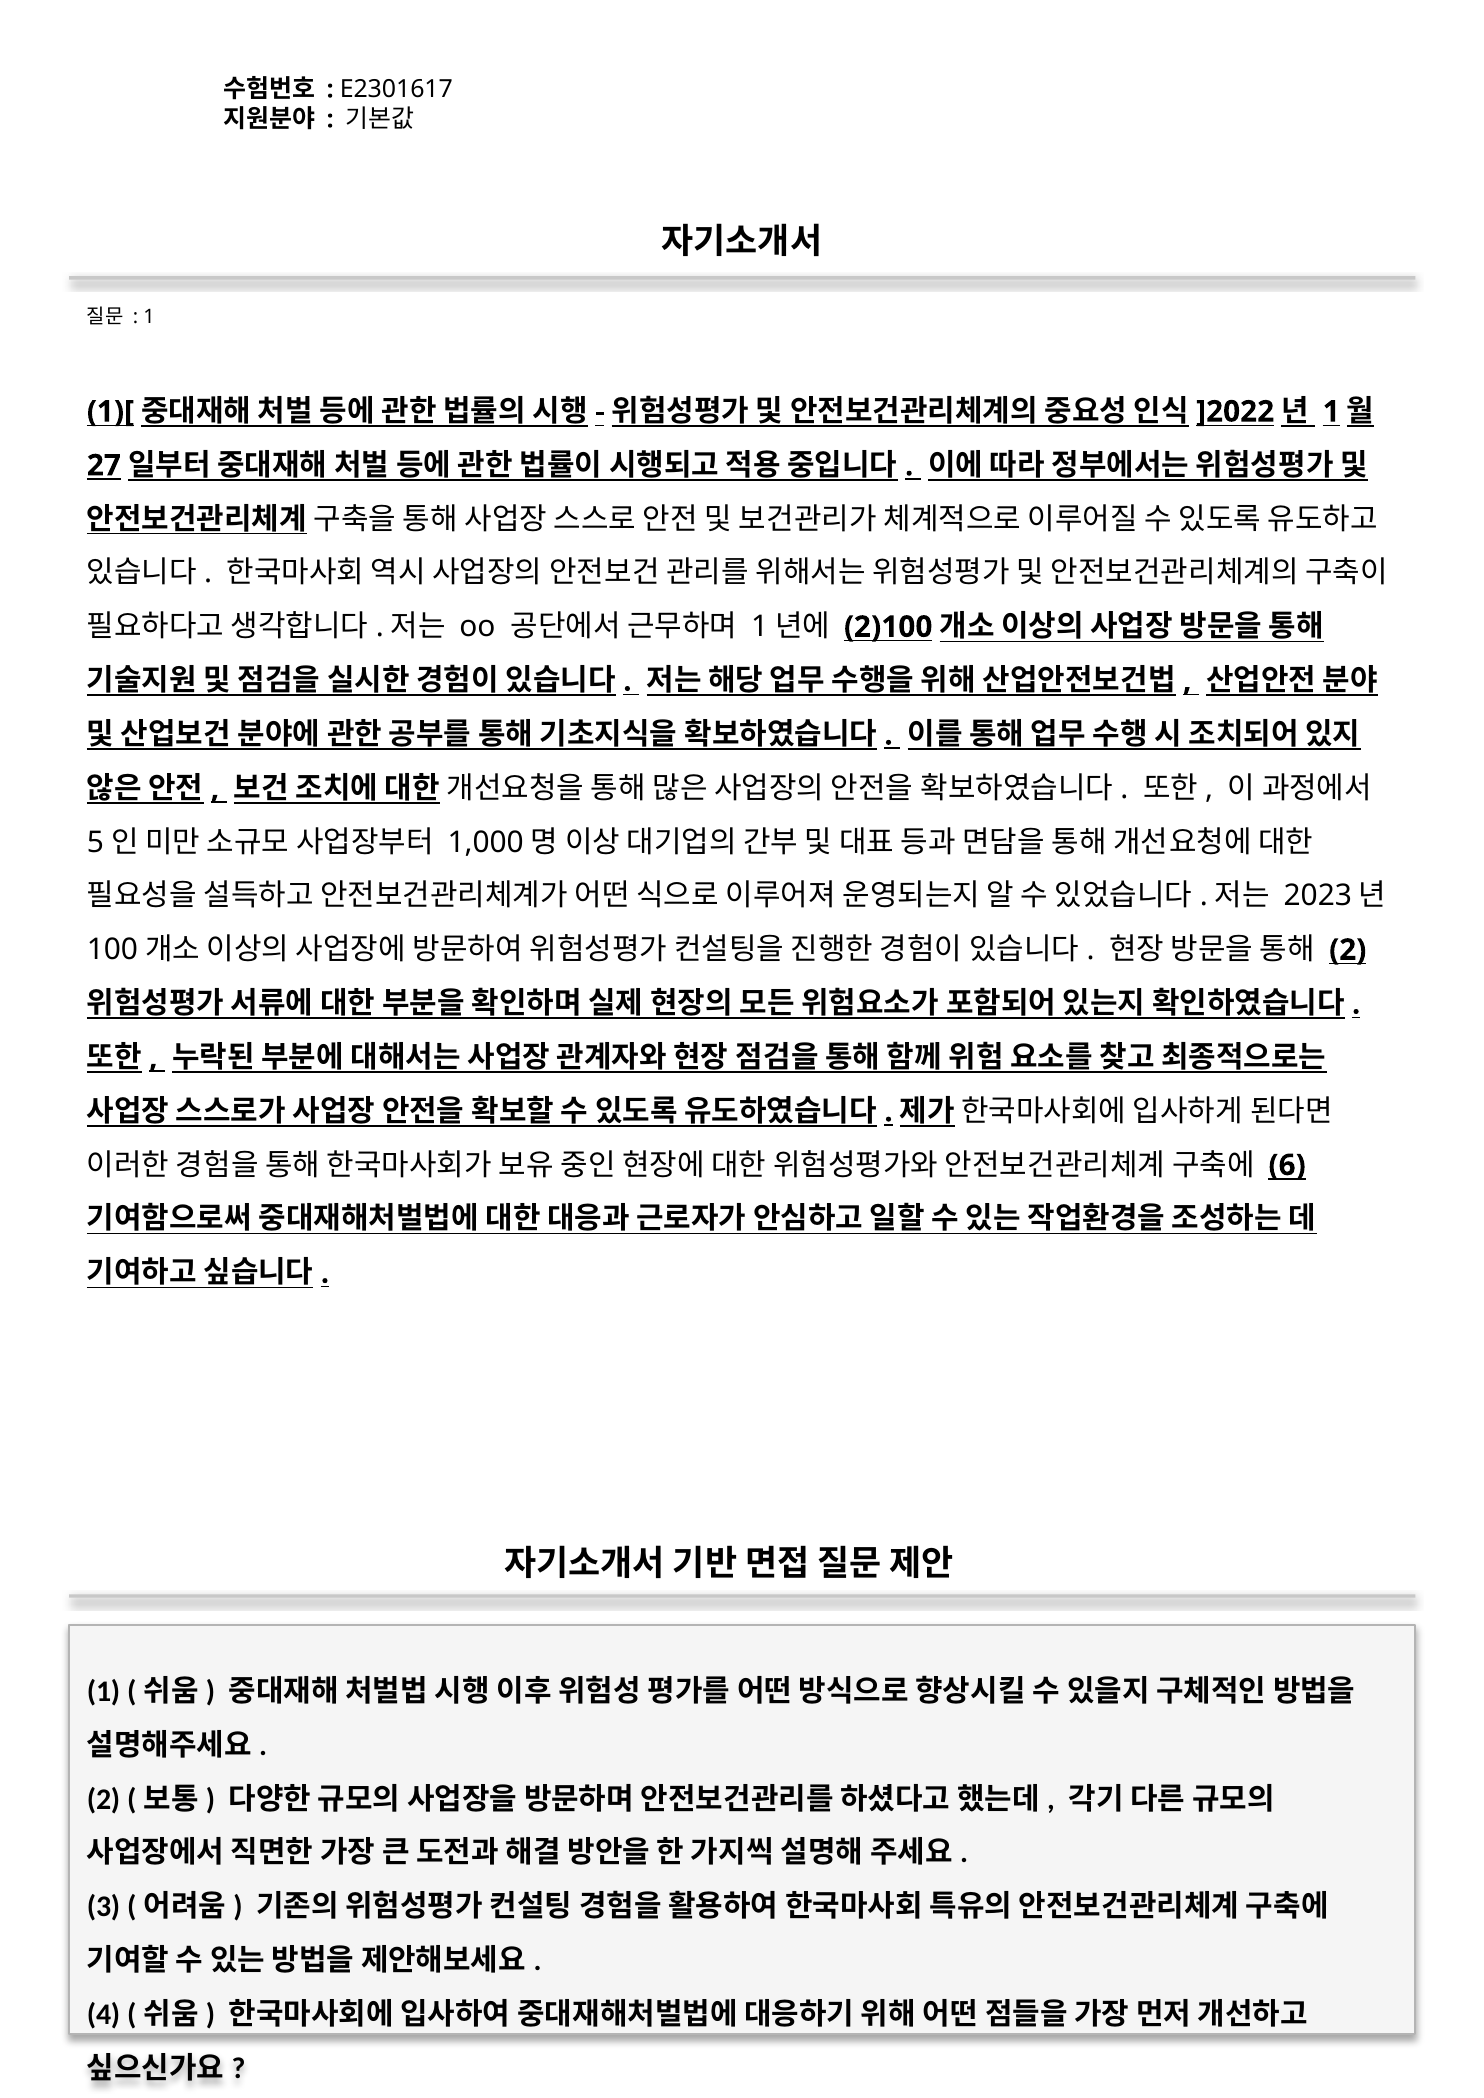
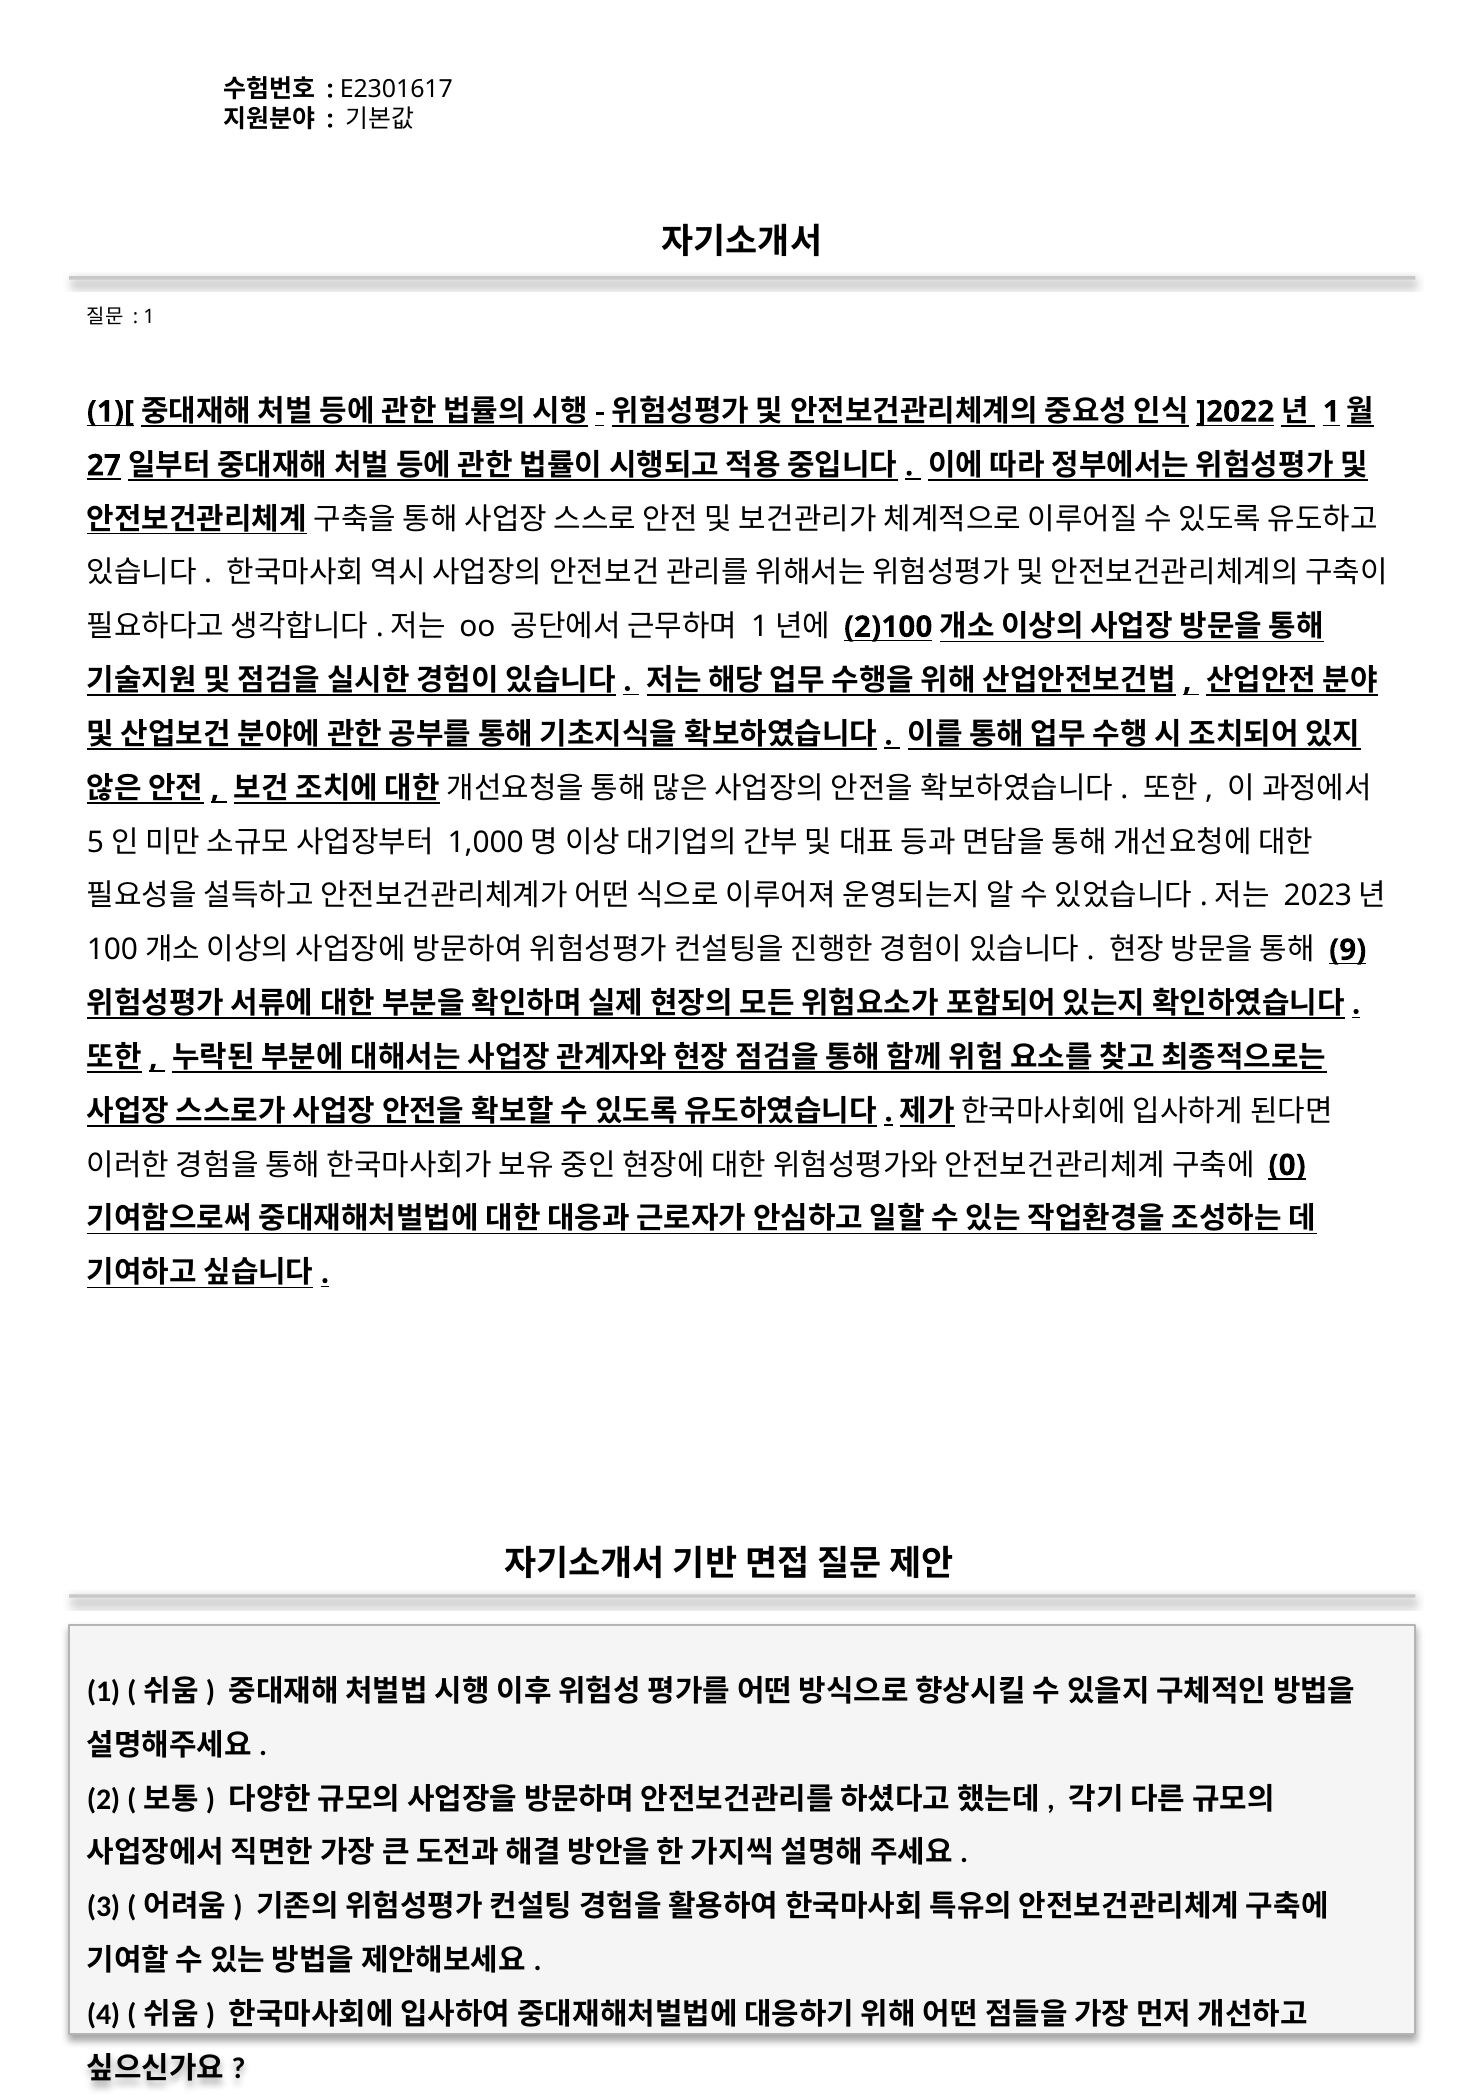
2: 2 -> 9 (1348, 950)
6: 6 -> 0 (1287, 1166)
